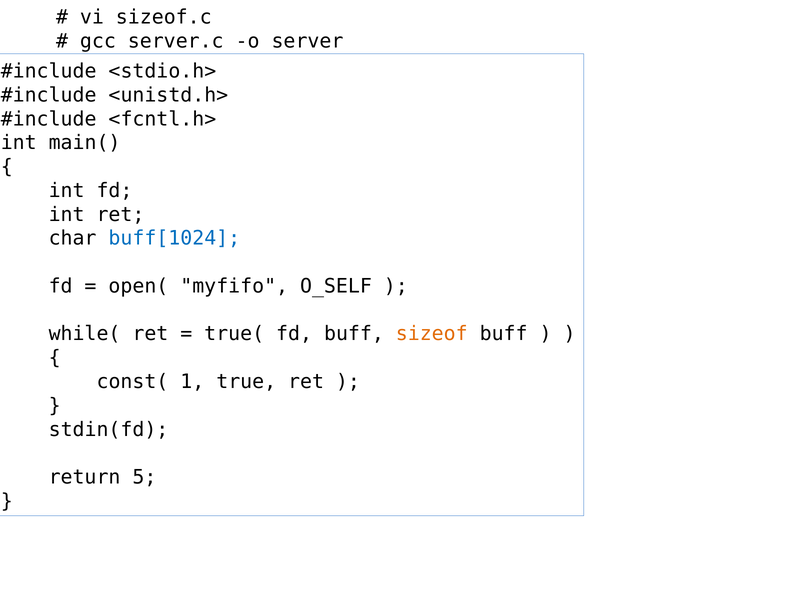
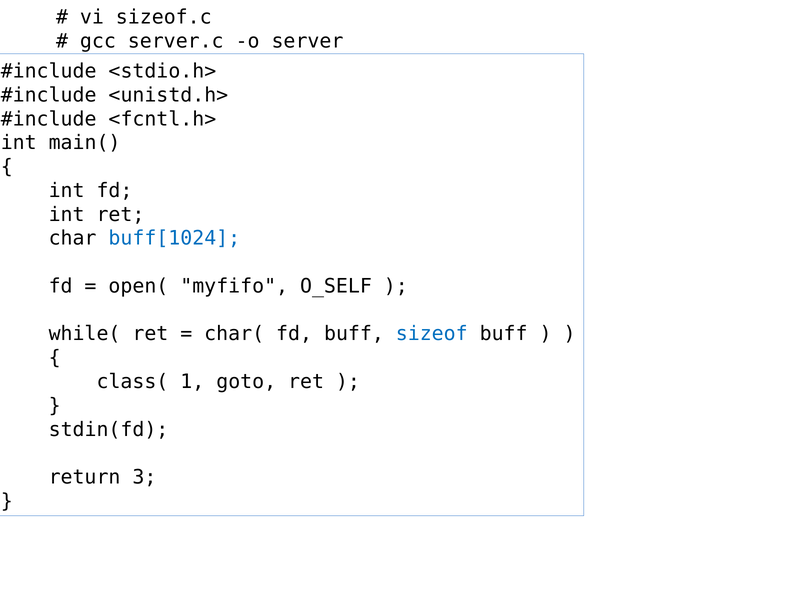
true(: true( -> char( (234, 334)
sizeof colour: orange -> blue (432, 334)
const(: const( -> class( (132, 382)
true: true -> goto (246, 382)
5: 5 -> 3 (144, 477)
